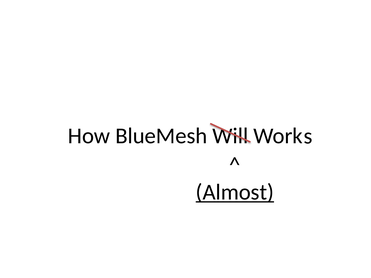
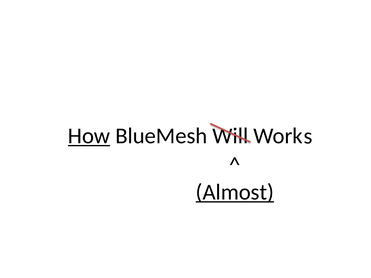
How underline: none -> present (89, 136)
